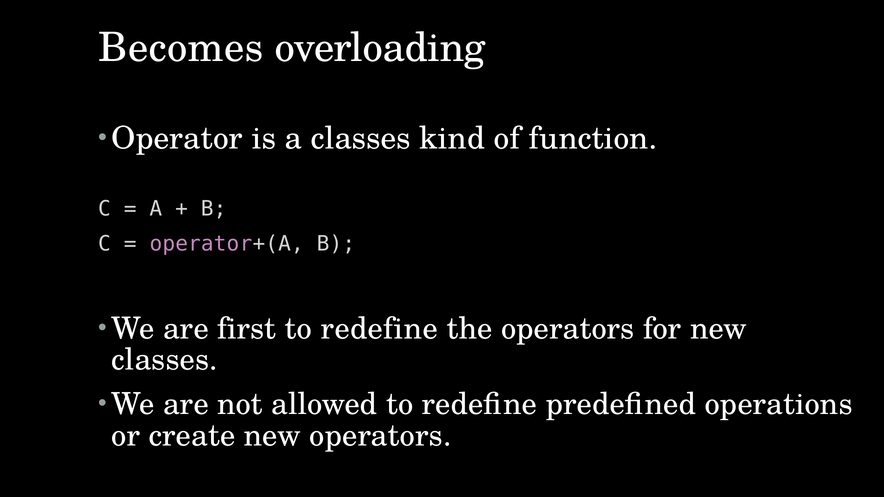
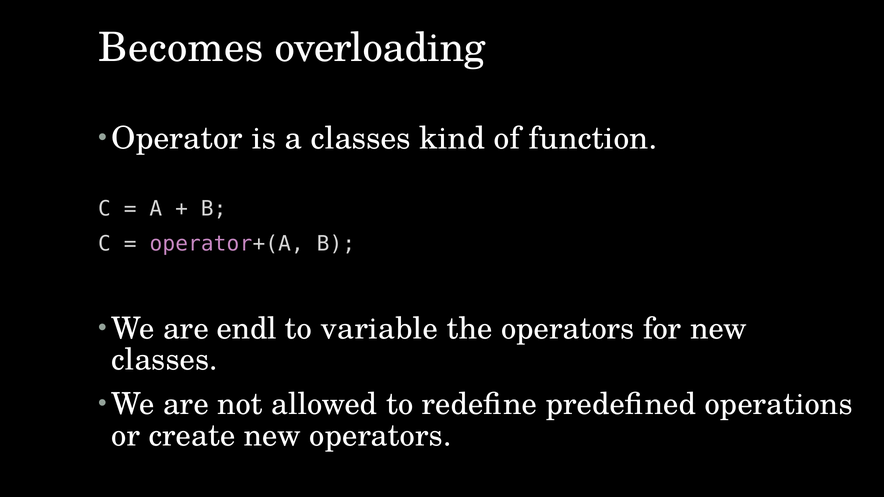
first: first -> endl (247, 329)
redefine: redefine -> variable (379, 329)
